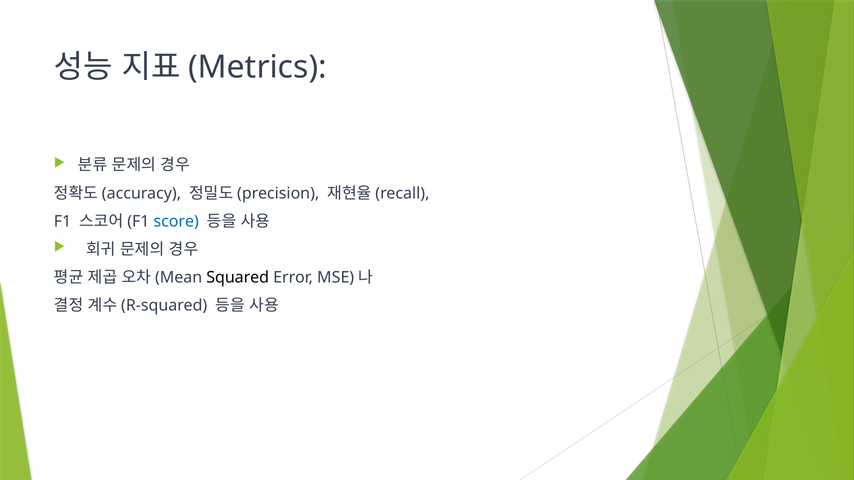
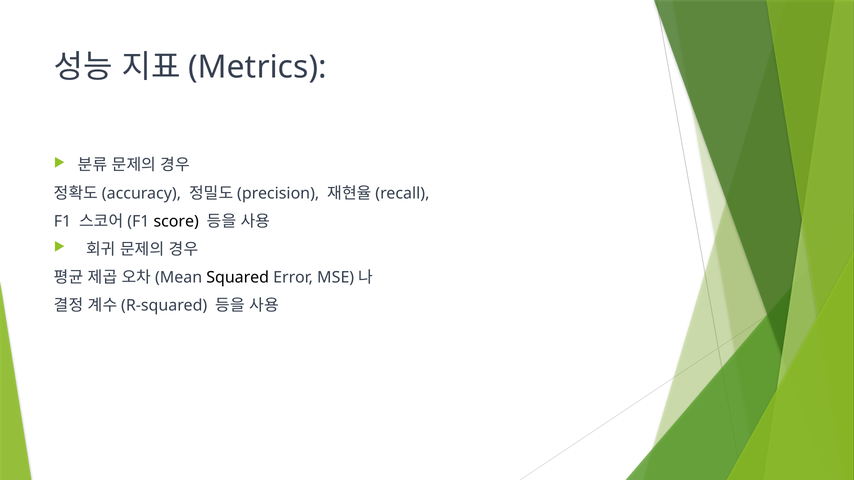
score colour: blue -> black (176, 222)
